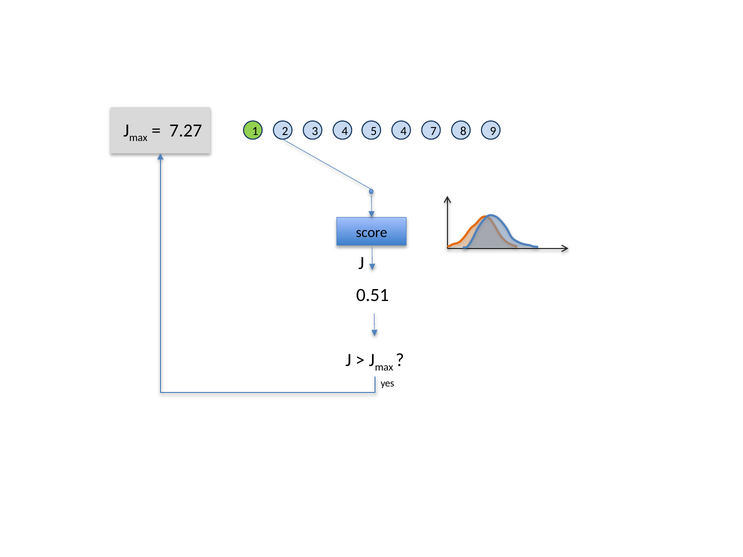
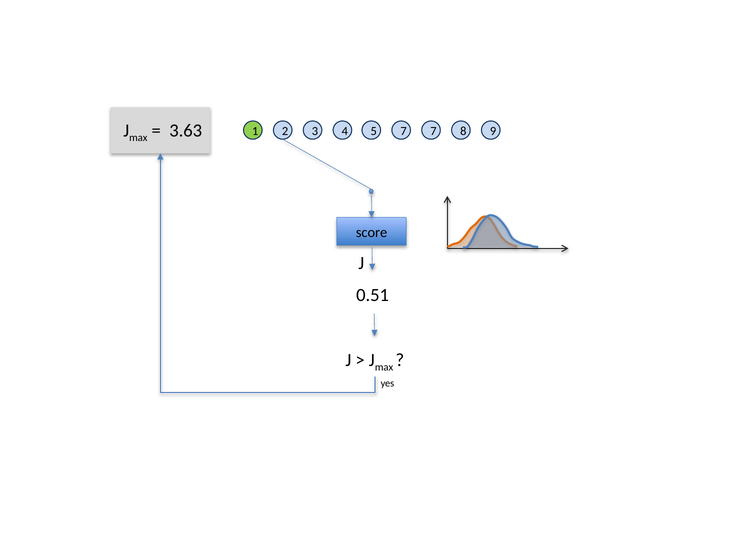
7.27: 7.27 -> 3.63 (186, 131)
5 4: 4 -> 7 (404, 131)
